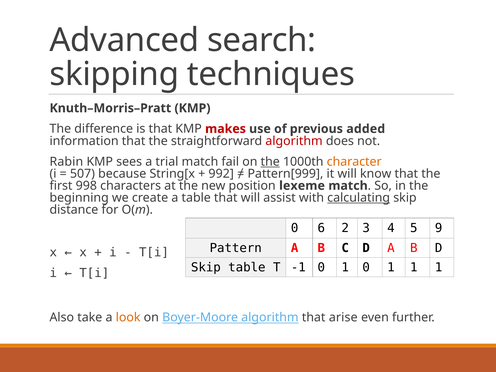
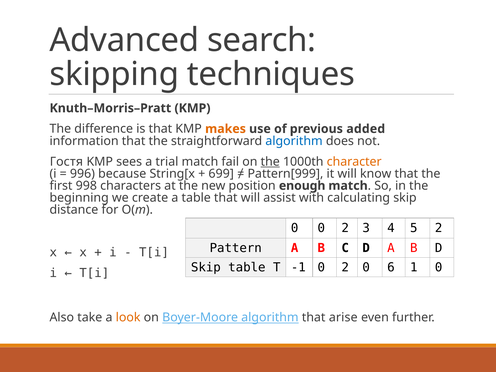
makes colour: red -> orange (226, 129)
algorithm colour: red -> blue (294, 141)
Rabin: Rabin -> Гостя (66, 162)
507: 507 -> 996 (82, 174)
992: 992 -> 699 (221, 174)
lexeme: lexeme -> enough (302, 186)
calculating underline: present -> none (359, 198)
0 6: 6 -> 0 (321, 228)
5 9: 9 -> 2 (439, 228)
-1 0 1: 1 -> 2 (345, 267)
1: 1 -> 6 (391, 267)
1: 1 -> 0 (439, 267)
